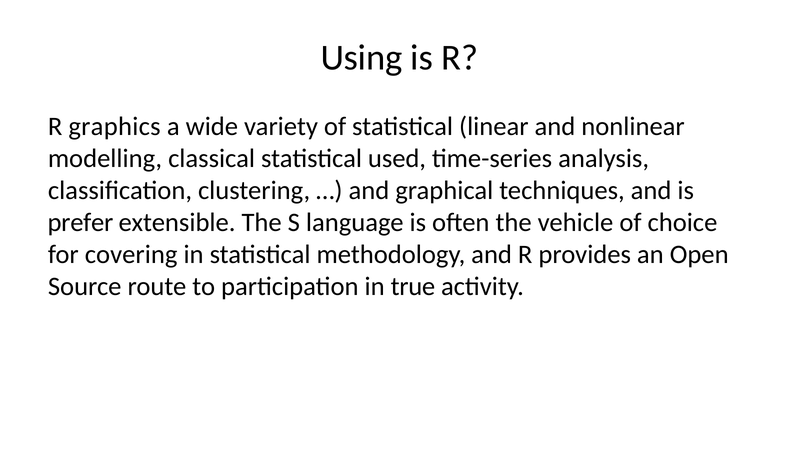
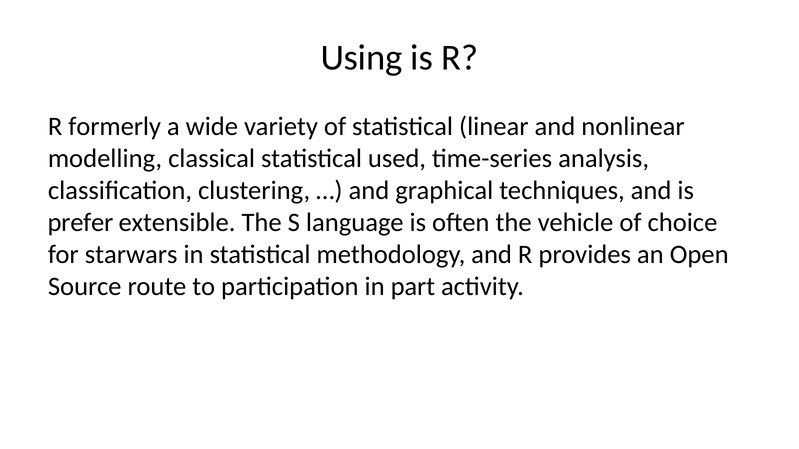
graphics: graphics -> formerly (115, 127)
covering: covering -> starwars (131, 255)
true: true -> part (413, 287)
